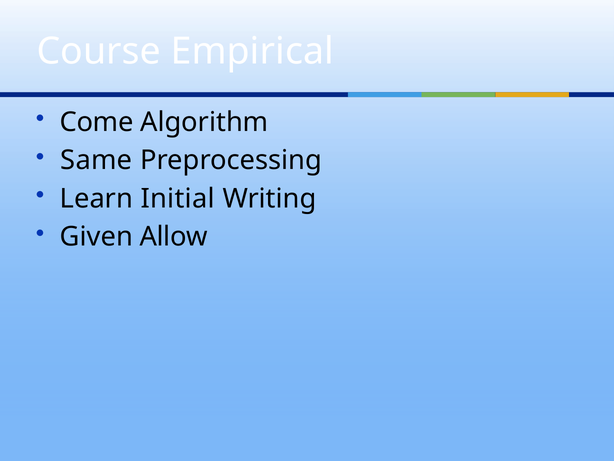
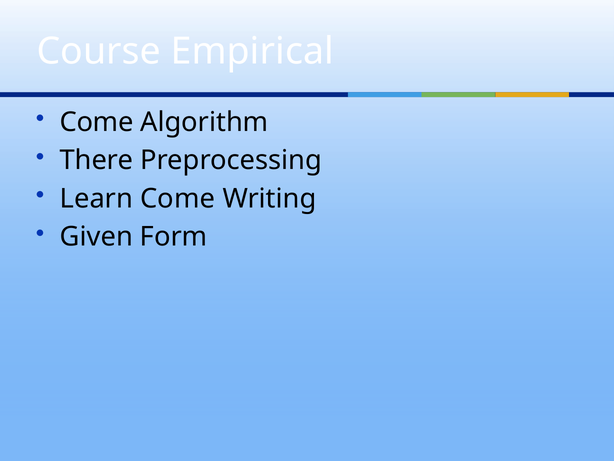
Same: Same -> There (97, 160)
Learn Initial: Initial -> Come (178, 198)
Allow: Allow -> Form (174, 237)
